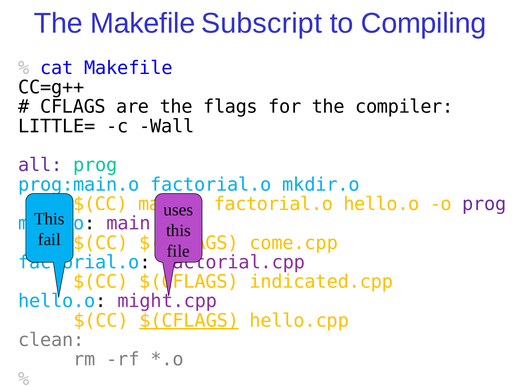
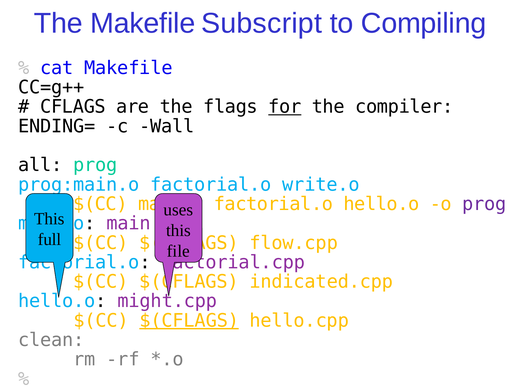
for underline: none -> present (285, 107)
LITTLE=: LITTLE= -> ENDING= (57, 126)
all colour: purple -> black (40, 165)
mkdir.o: mkdir.o -> write.o (321, 185)
fail: fail -> full (49, 239)
come.cpp: come.cpp -> flow.cpp (294, 243)
